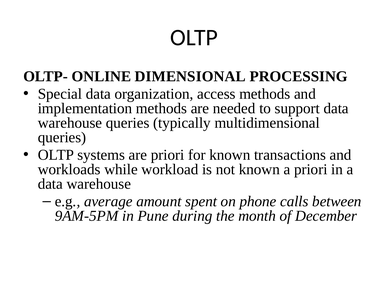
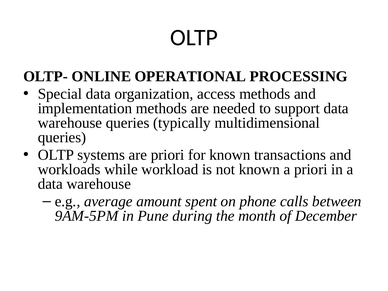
DIMENSIONAL: DIMENSIONAL -> OPERATIONAL (190, 76)
